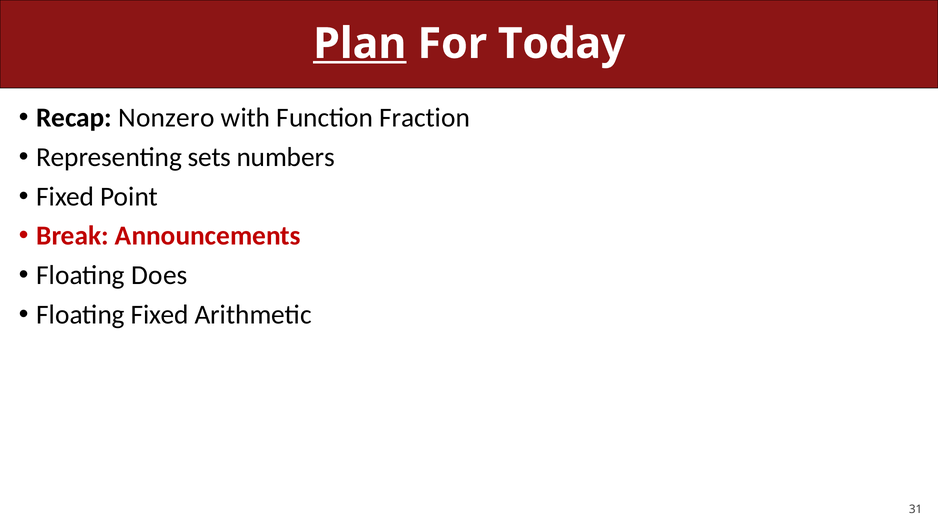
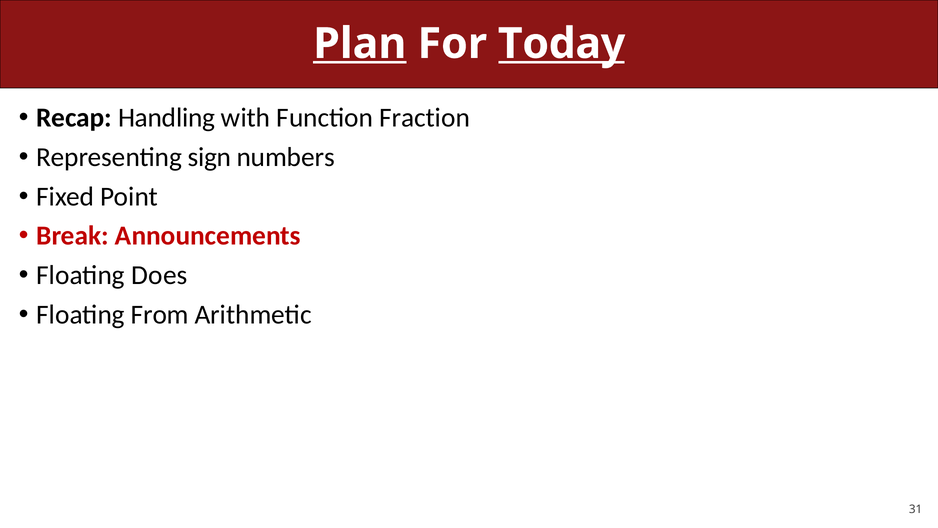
Today underline: none -> present (562, 44)
Nonzero: Nonzero -> Handling (167, 118)
sets: sets -> sign (209, 157)
Floating Fixed: Fixed -> From (160, 314)
